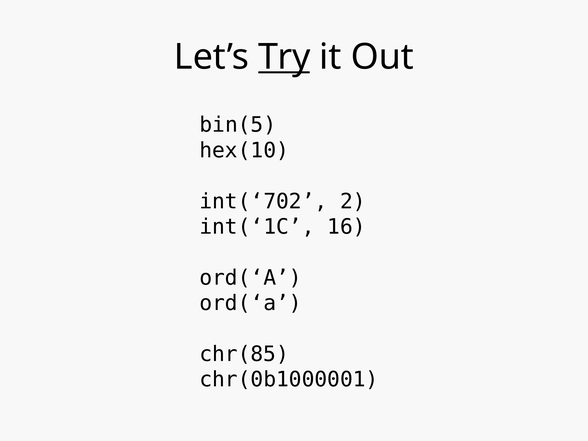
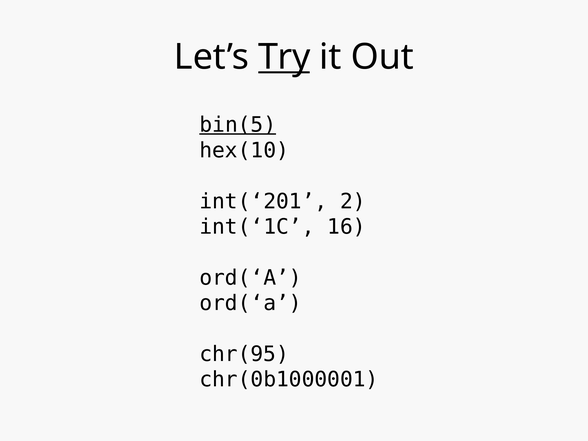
bin(5 underline: none -> present (238, 125)
int(‘702: int(‘702 -> int(‘201 (263, 201)
chr(85: chr(85 -> chr(95 (244, 354)
